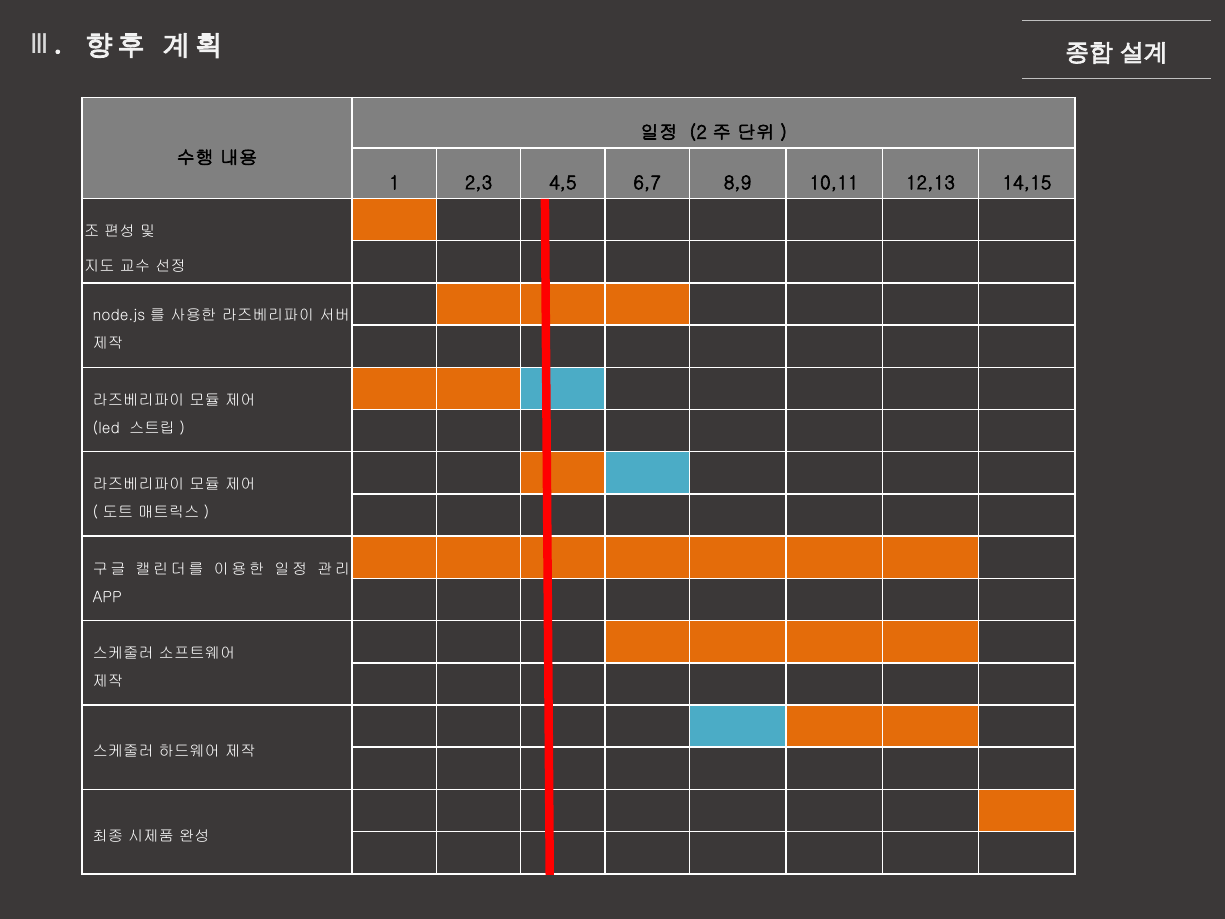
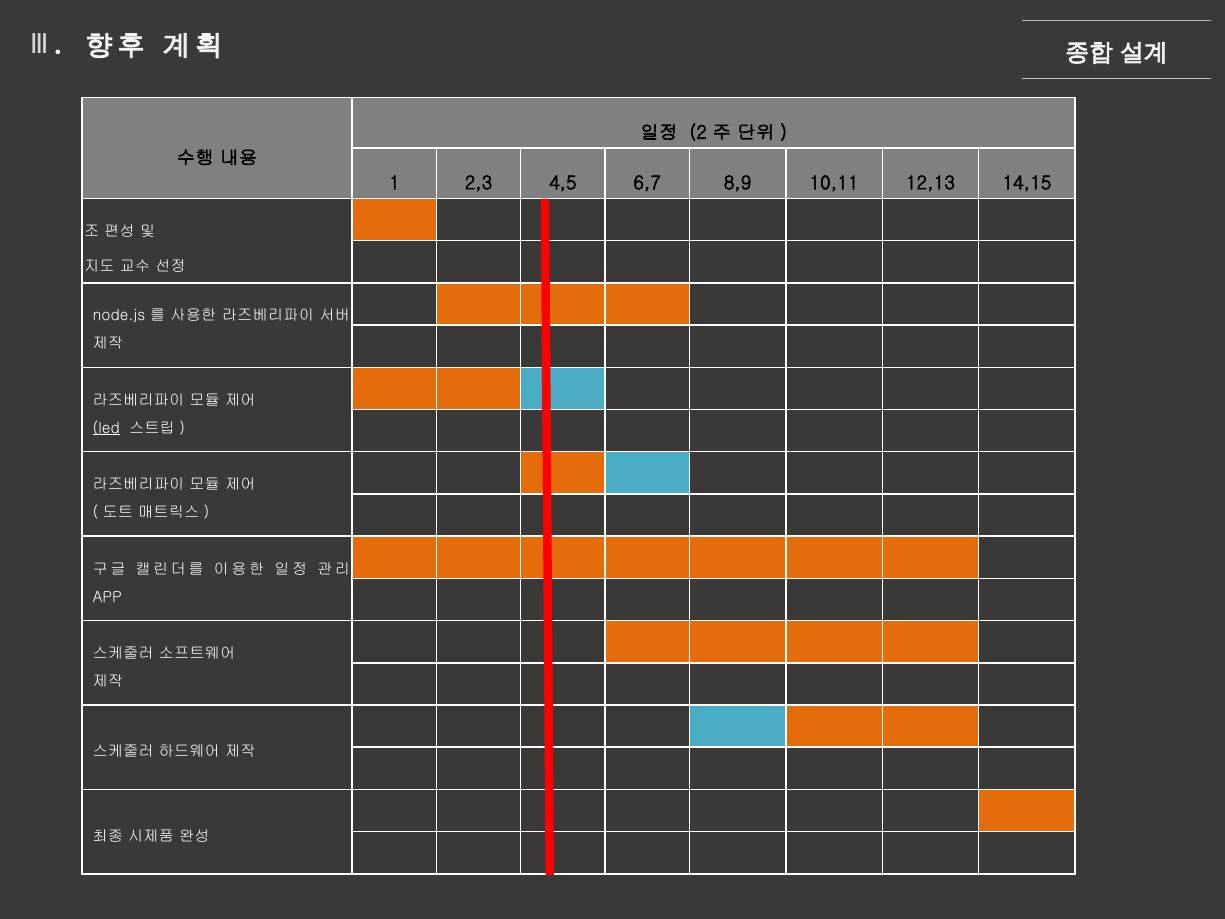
led underline: none -> present (106, 428)
